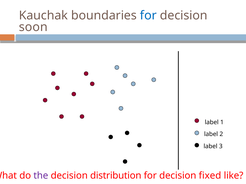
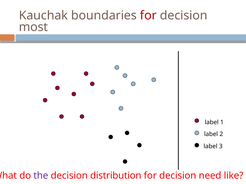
for colour: blue -> red (148, 15)
soon: soon -> most (33, 27)
fixed: fixed -> need (210, 176)
